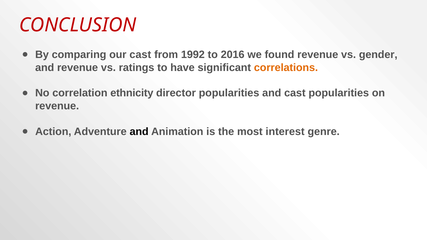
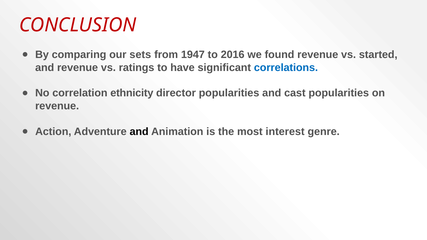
our cast: cast -> sets (140, 55)
1992: 1992 -> 1947 (193, 55)
gender: gender -> started (378, 55)
correlations colour: orange -> blue (286, 68)
